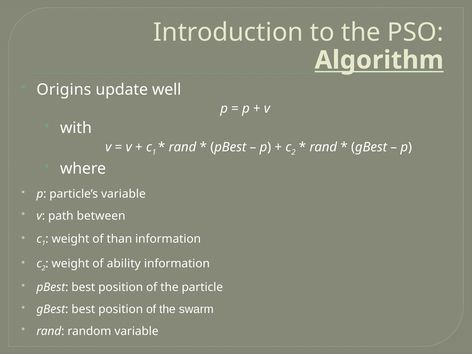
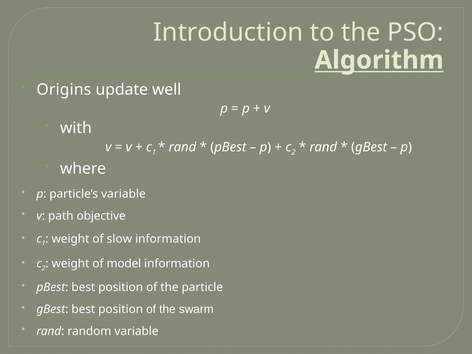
between: between -> objective (101, 216)
than: than -> slow (119, 239)
ability: ability -> model (124, 264)
